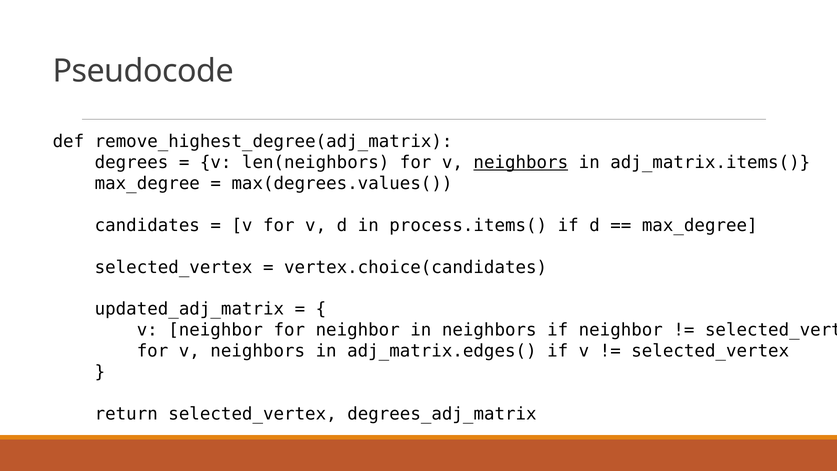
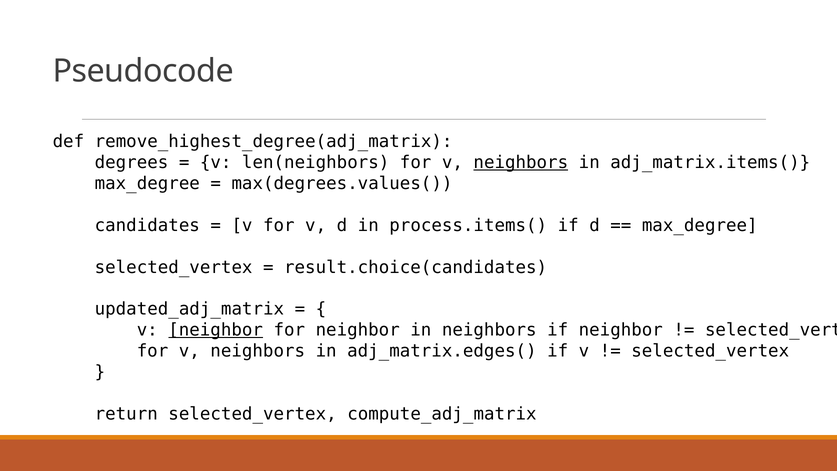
vertex.choice(candidates: vertex.choice(candidates -> result.choice(candidates (416, 267)
neighbor underline: none -> present (216, 330)
degrees_adj_matrix: degrees_adj_matrix -> compute_adj_matrix (442, 414)
